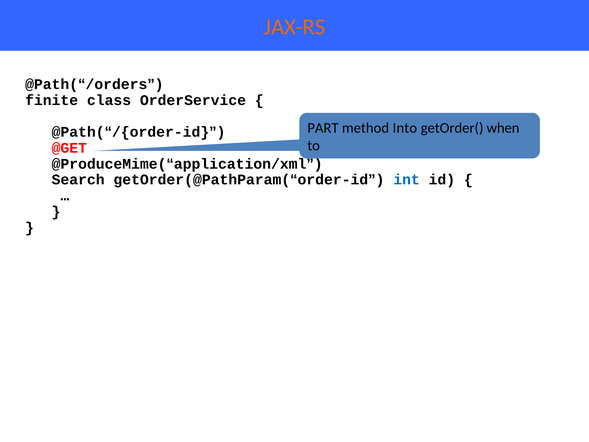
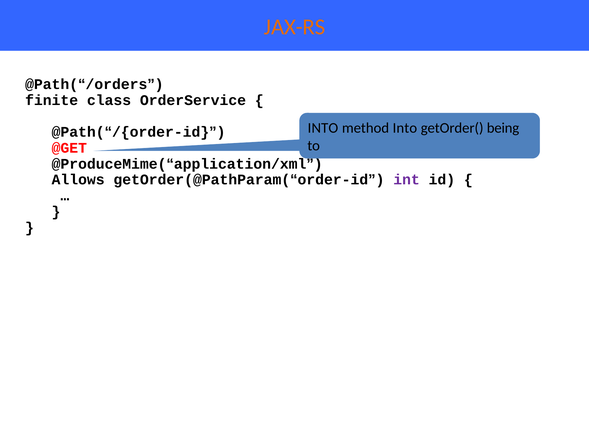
PART: PART -> INTO (323, 128)
when: when -> being (503, 128)
Search: Search -> Allows (78, 180)
int colour: blue -> purple (407, 180)
